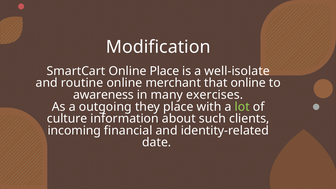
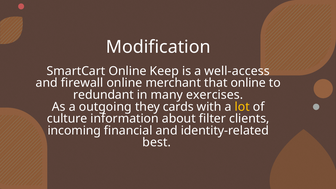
Online Place: Place -> Keep (164, 71)
well-isolate: well-isolate -> well-access (237, 71)
routine: routine -> firewall (82, 83)
awareness: awareness -> redundant (103, 95)
they place: place -> cards (178, 107)
lot colour: light green -> yellow (242, 107)
such: such -> filter (212, 119)
date: date -> best (157, 142)
